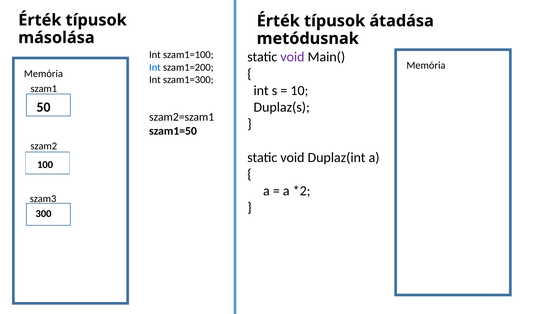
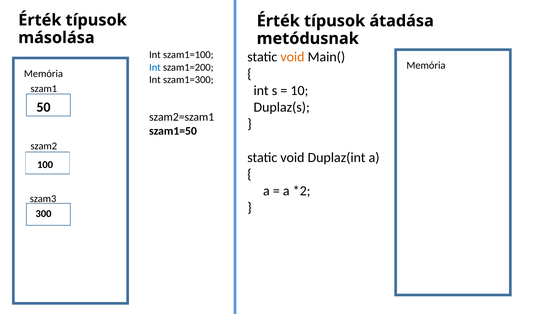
void colour: purple -> orange (292, 57)
